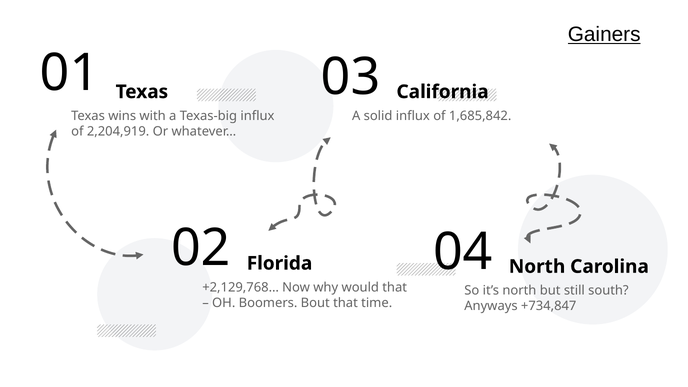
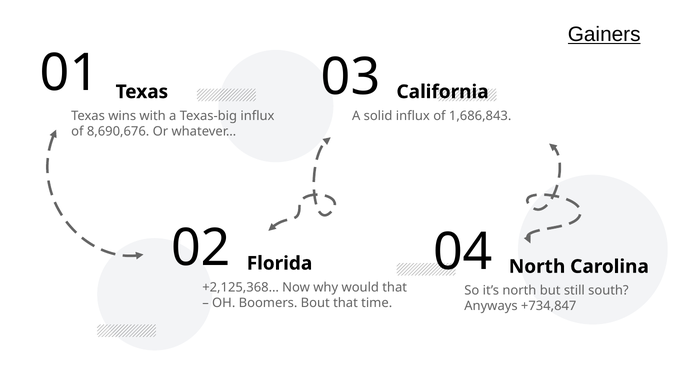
1,685,842: 1,685,842 -> 1,686,843 (480, 116)
2,204,919: 2,204,919 -> 8,690,676 (118, 131)
+2,129,768…: +2,129,768… -> +2,125,368… (241, 287)
